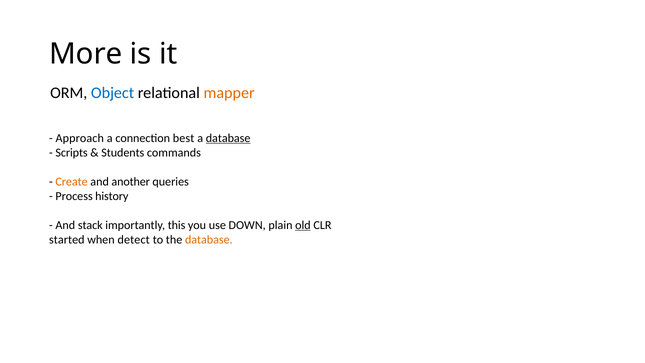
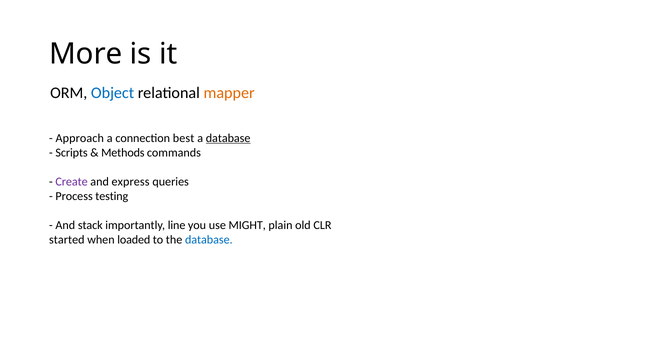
Students: Students -> Methods (123, 152)
Create colour: orange -> purple (72, 181)
another: another -> express (131, 181)
history: history -> testing (112, 196)
this: this -> line (177, 225)
DOWN: DOWN -> MIGHT (247, 225)
old underline: present -> none (303, 225)
detect: detect -> loaded (134, 240)
database colour: orange -> blue (209, 240)
